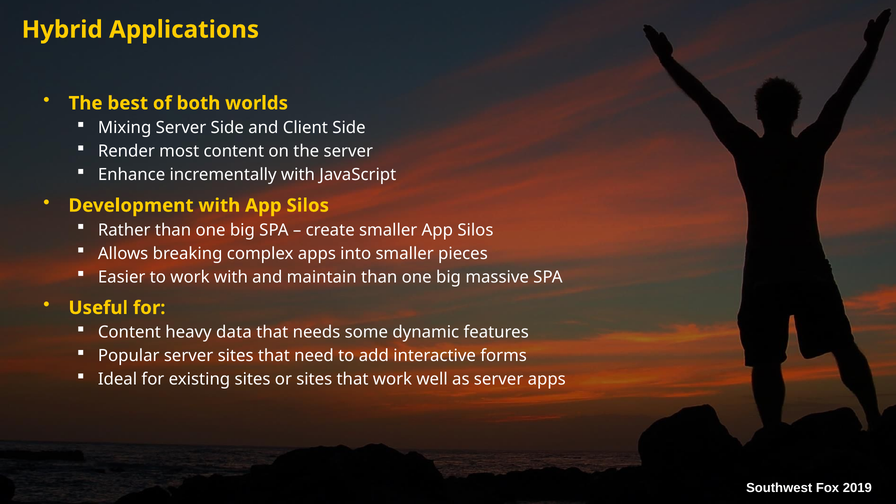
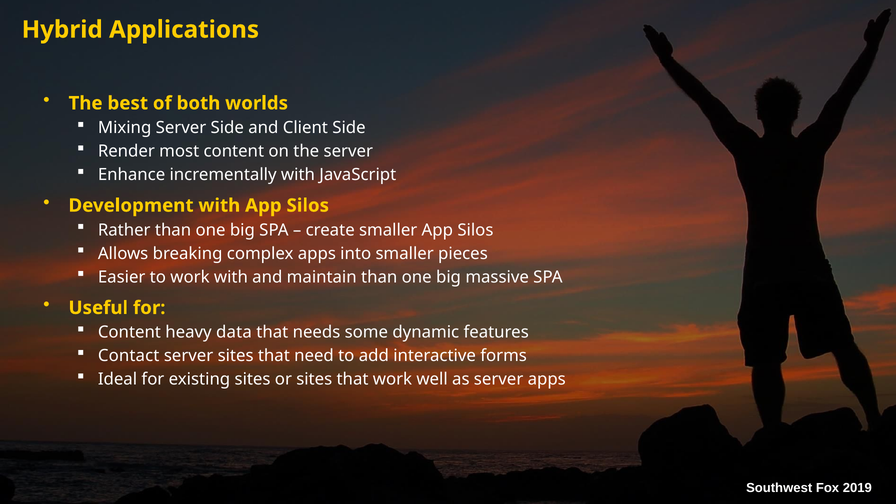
Popular: Popular -> Contact (129, 356)
